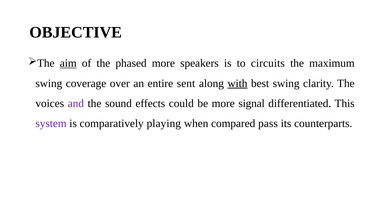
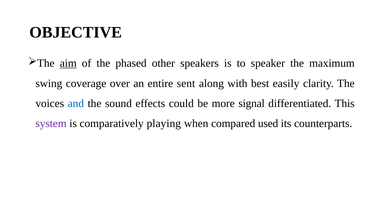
phased more: more -> other (163, 63)
circuits: circuits -> speaker (268, 63)
with underline: present -> none (237, 84)
best swing: swing -> easily (286, 84)
and colour: purple -> blue (76, 104)
pass: pass -> used (268, 124)
